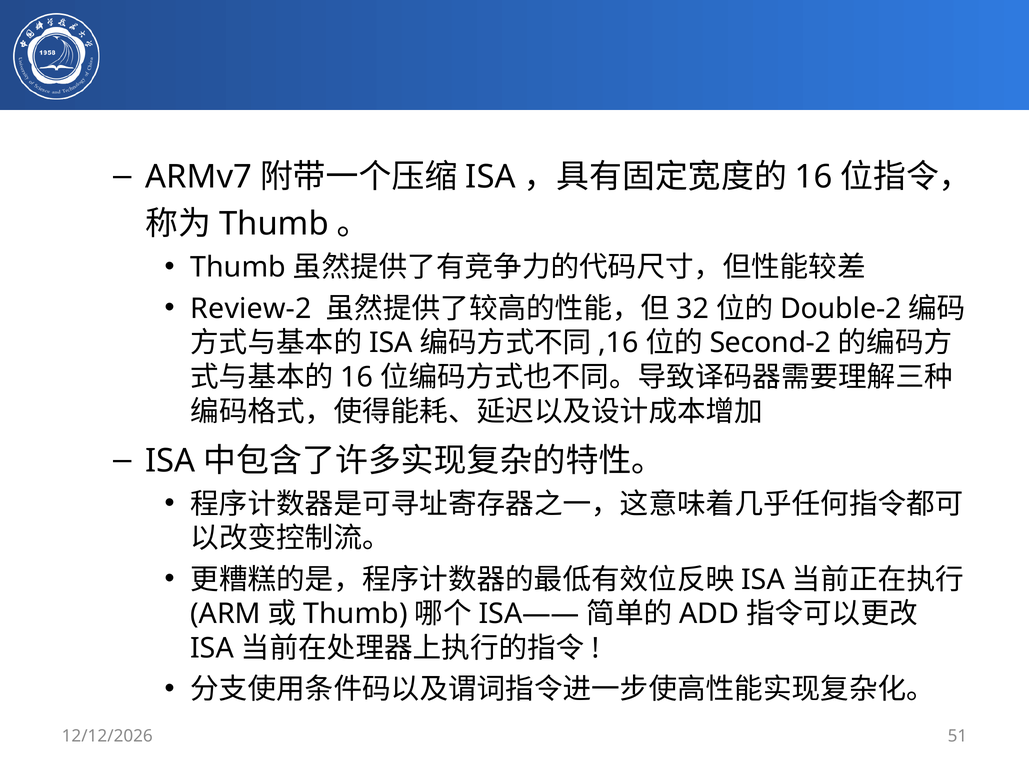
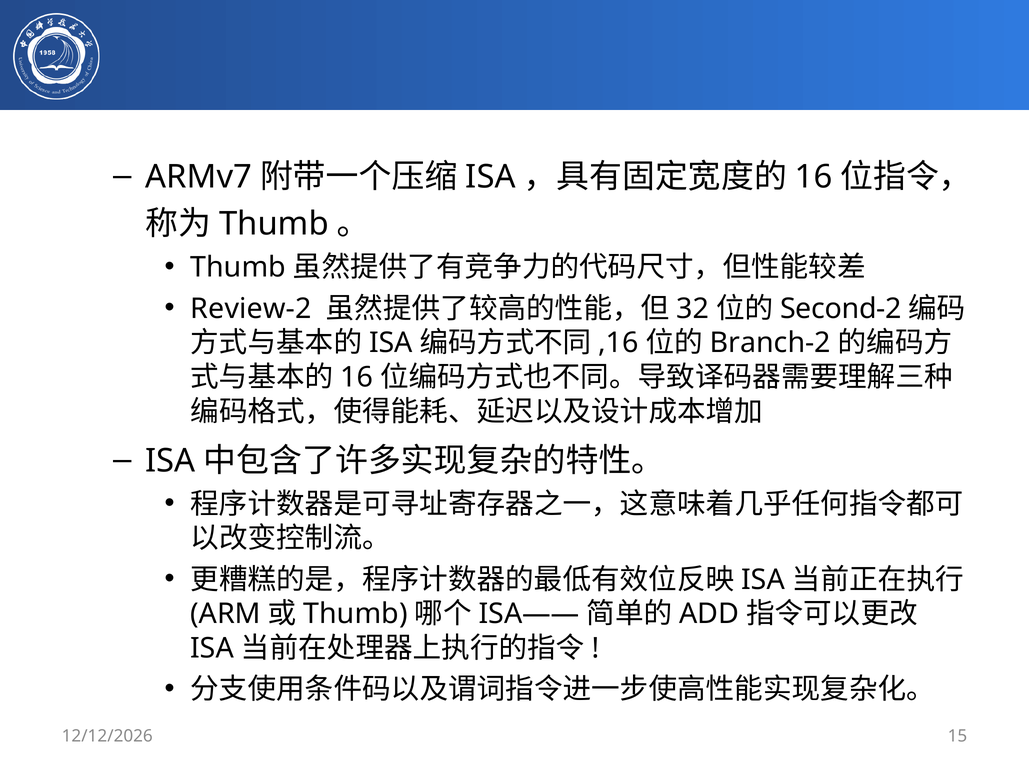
Double-2: Double-2 -> Second-2 (841, 308)
Second-2: Second-2 -> Branch-2 (770, 343)
51: 51 -> 15 (957, 736)
